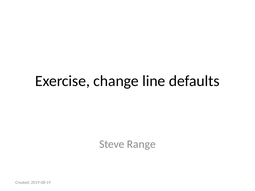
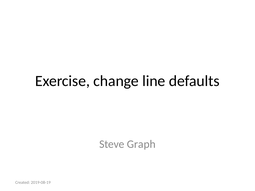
Range: Range -> Graph (141, 144)
